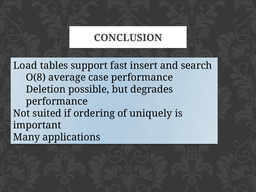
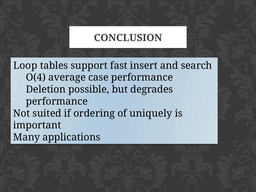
Load: Load -> Loop (25, 66)
O(8: O(8 -> O(4 (36, 77)
